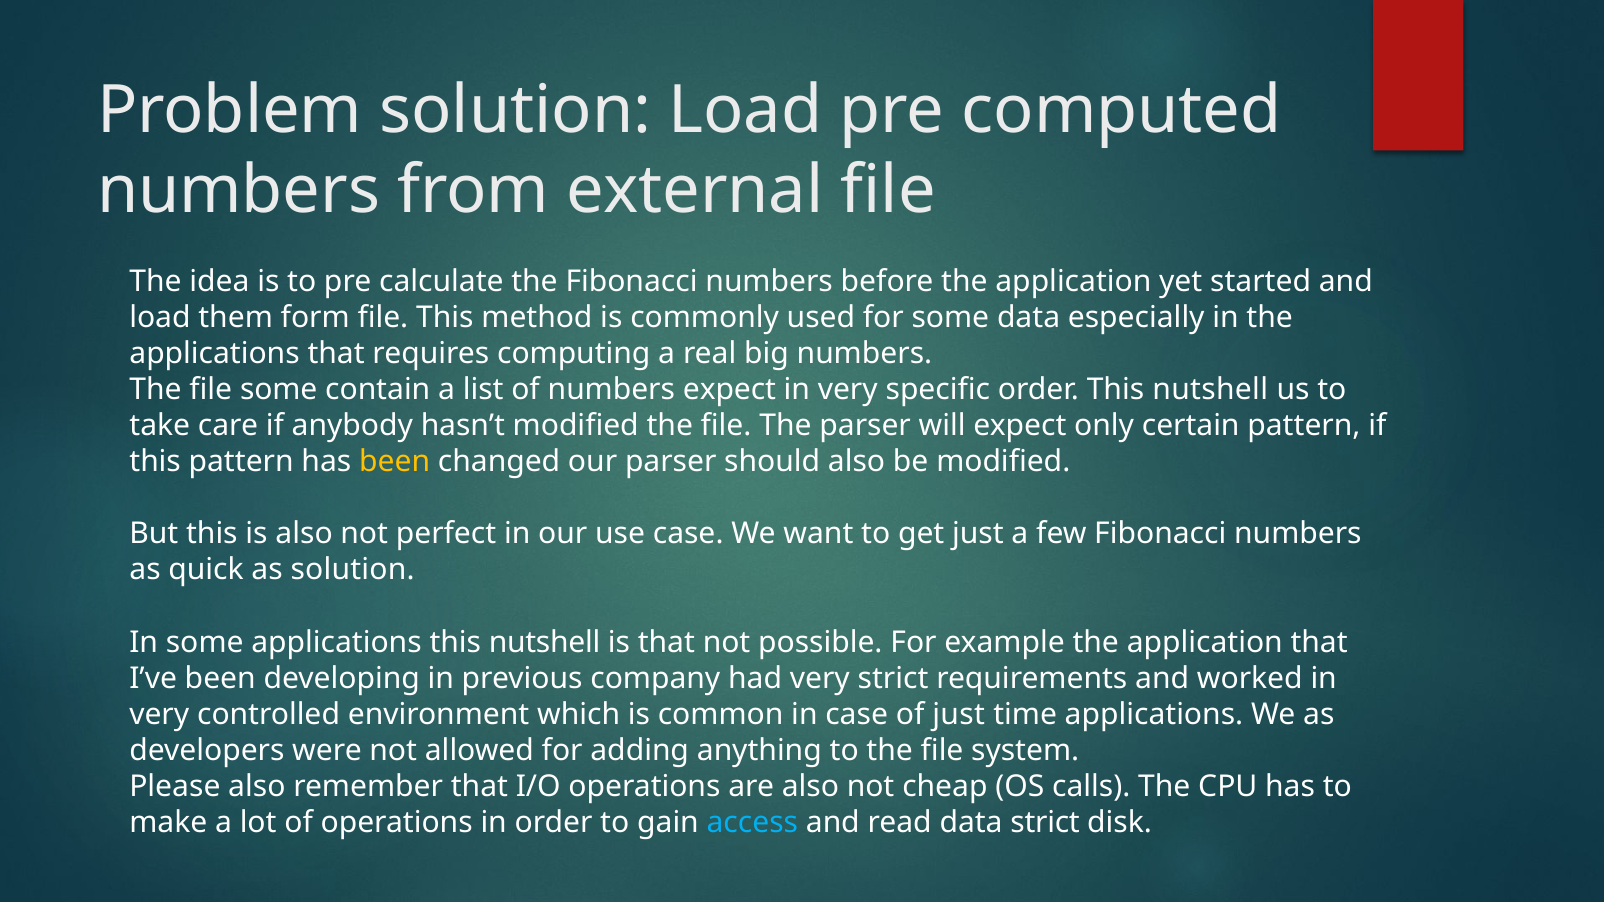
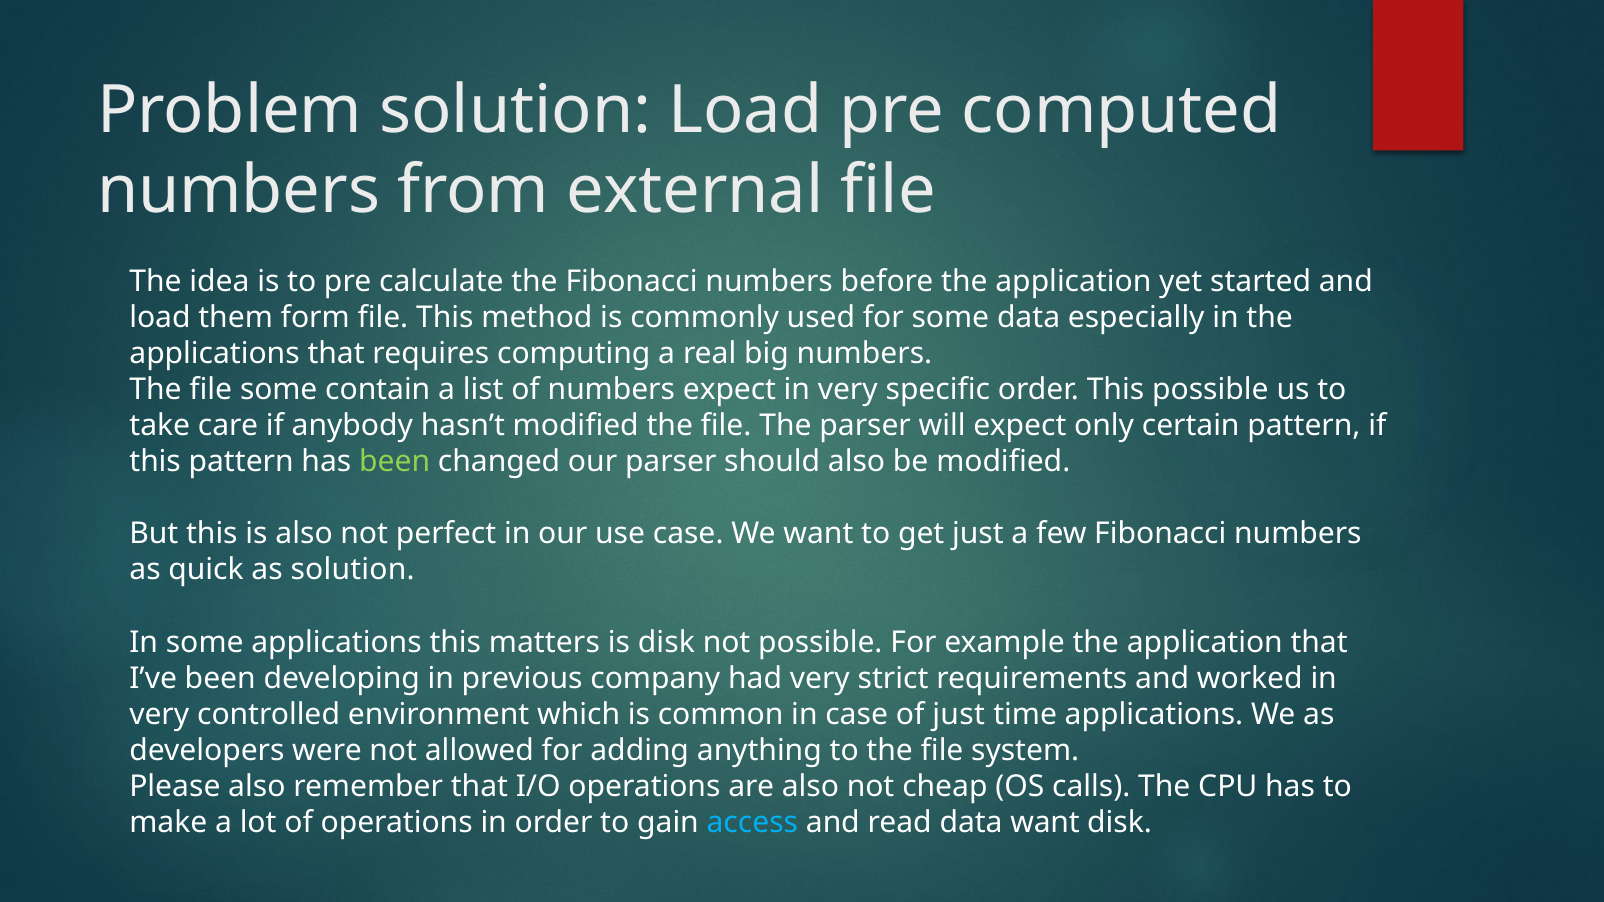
order This nutshell: nutshell -> possible (1210, 390)
been colour: yellow -> light green (395, 462)
applications this nutshell: nutshell -> matters (544, 642)
is that: that -> disk (666, 642)
data strict: strict -> want (1045, 823)
